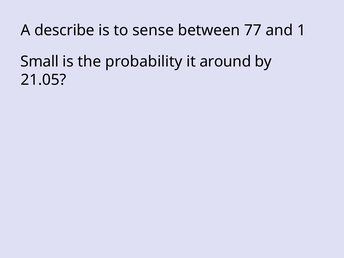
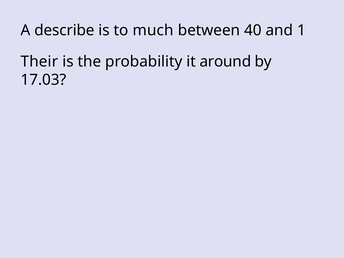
sense: sense -> much (153, 30)
77: 77 -> 40 (253, 30)
Small: Small -> Their (39, 62)
21.05: 21.05 -> 17.03 (43, 80)
